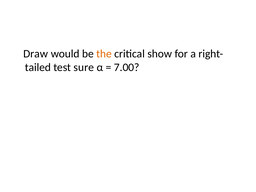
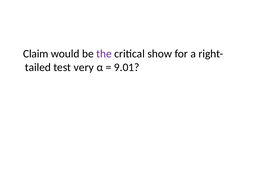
Draw: Draw -> Claim (36, 54)
the colour: orange -> purple (104, 54)
sure: sure -> very (84, 67)
7.00: 7.00 -> 9.01 (127, 67)
